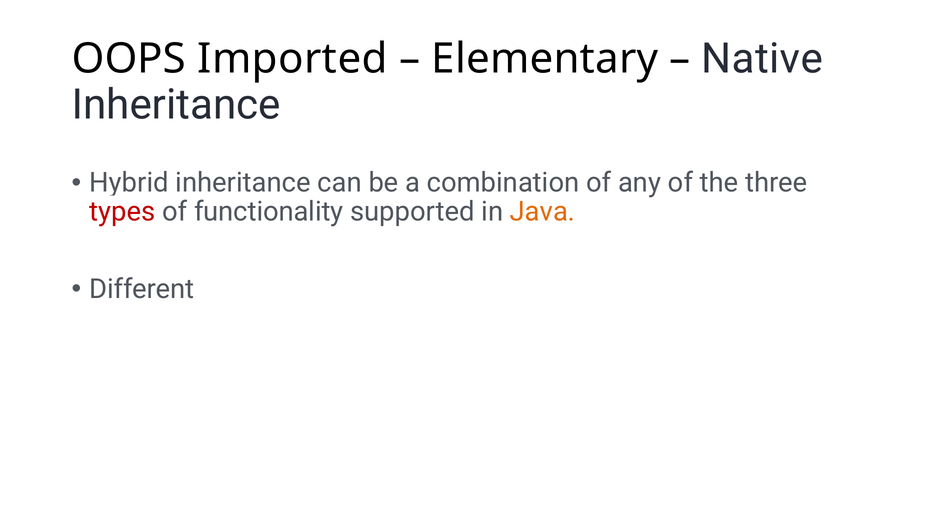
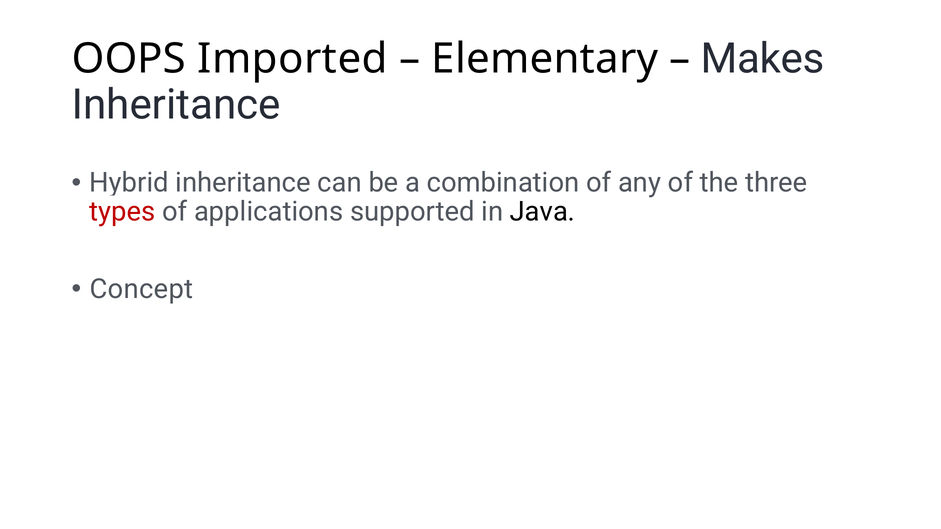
Native: Native -> Makes (763, 59)
functionality: functionality -> applications (269, 212)
Java colour: orange -> black (542, 212)
Different: Different -> Concept (142, 289)
